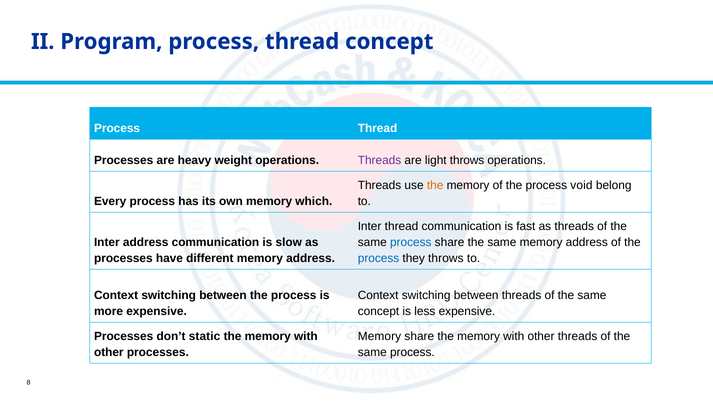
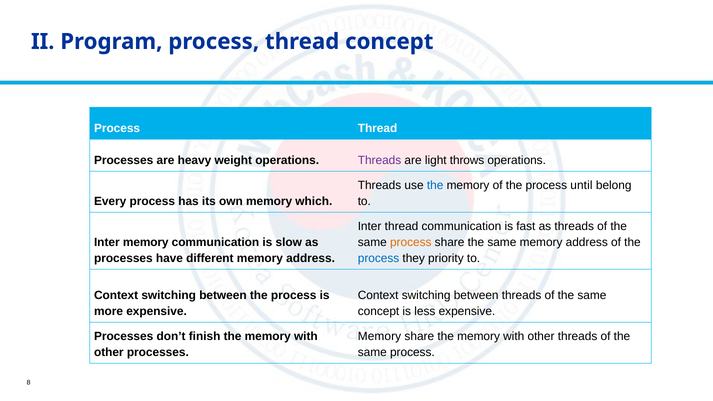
the colour: orange -> blue (435, 185)
void: void -> until (581, 185)
Inter address: address -> memory (146, 242)
process colour: blue -> orange (411, 242)
they throws: throws -> priority (446, 259)
static: static -> finish (205, 336)
